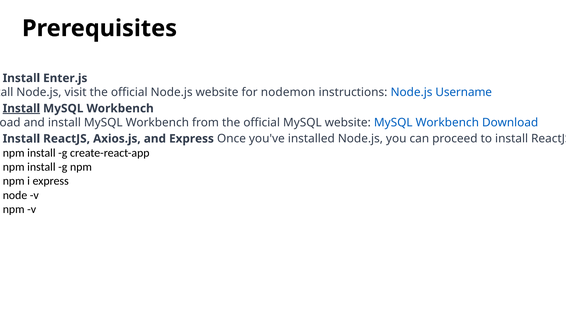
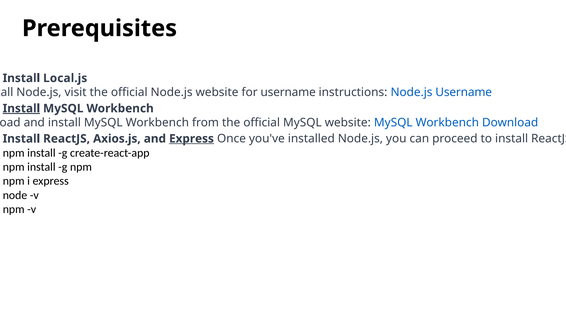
Enter.js: Enter.js -> Local.js (65, 78)
for nodemon: nodemon -> username (288, 92)
Express underline: none -> present (191, 139)
